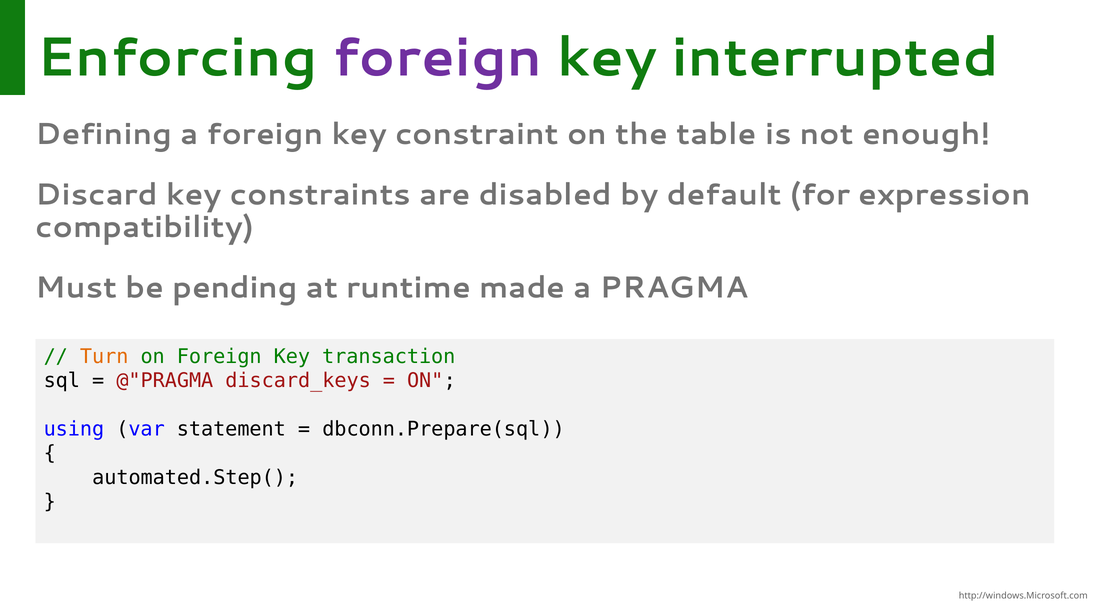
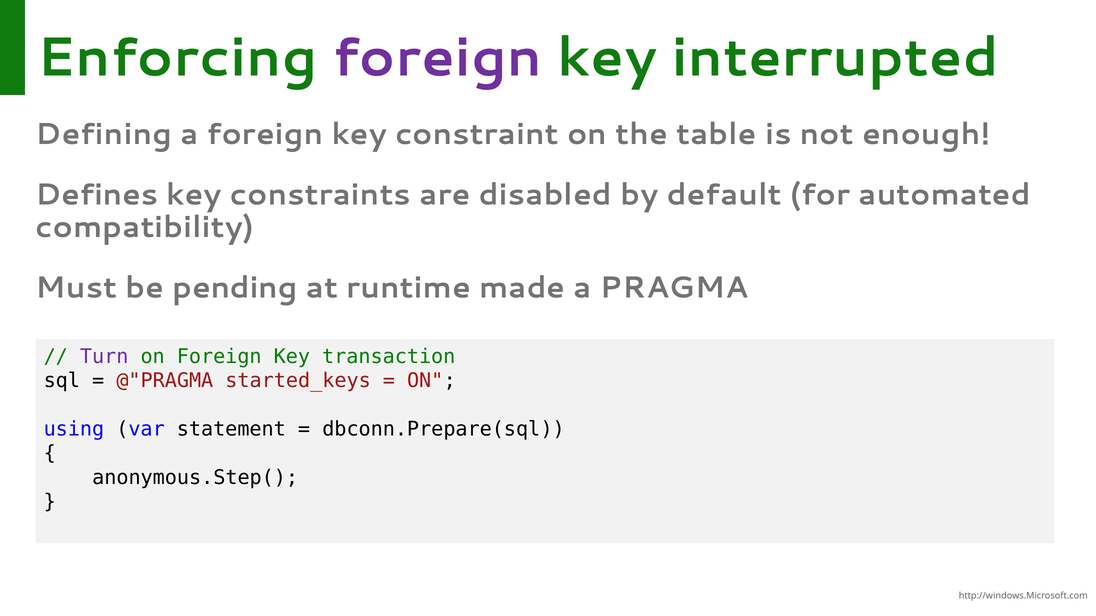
Discard: Discard -> Defines (97, 195)
expression: expression -> automated (944, 195)
Turn colour: orange -> purple (104, 357)
discard_keys: discard_keys -> started_keys (298, 381)
automated.Step(: automated.Step( -> anonymous.Step( (195, 478)
